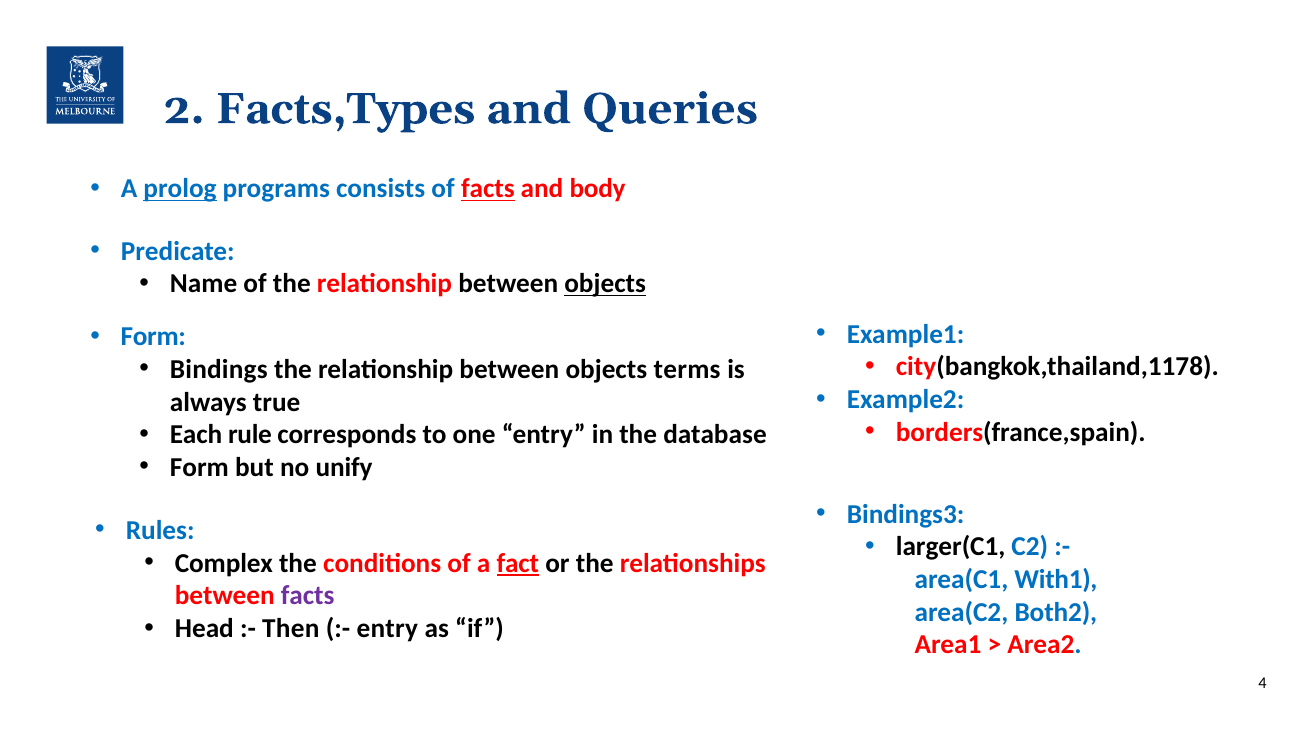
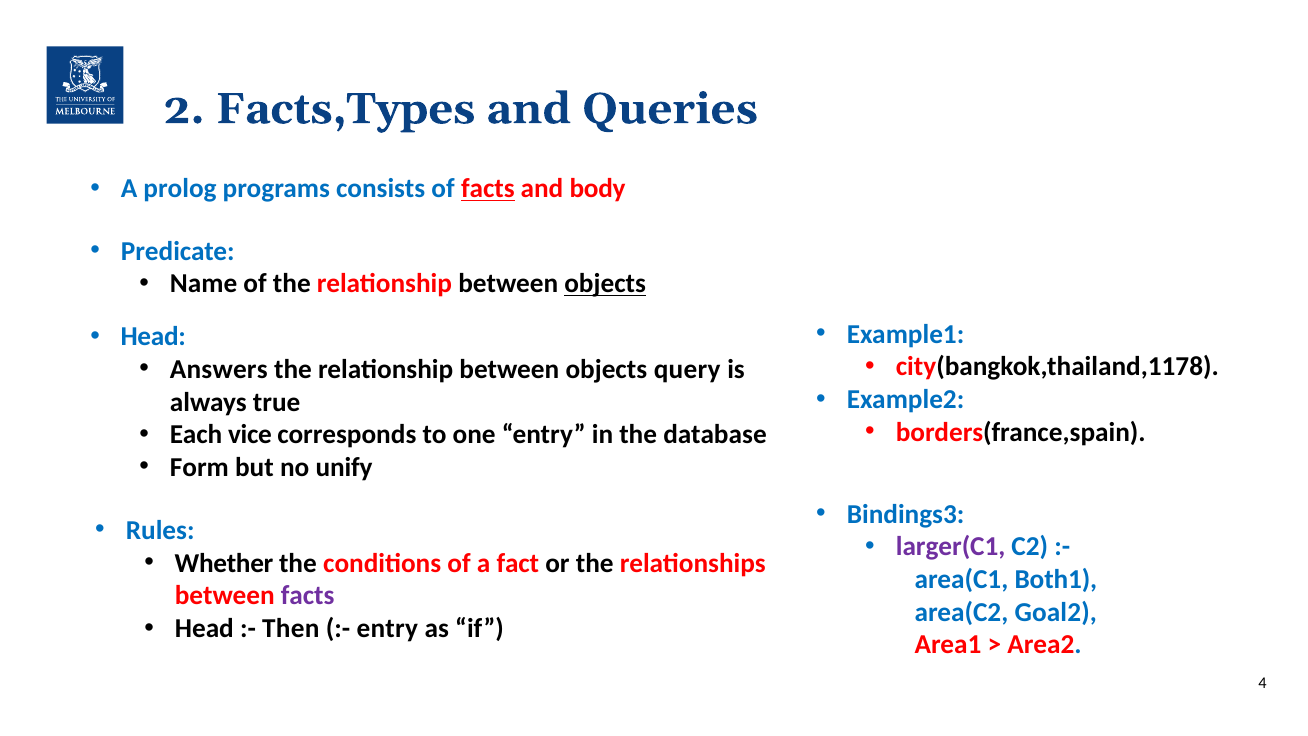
prolog underline: present -> none (180, 189)
Form: Form -> Head (153, 336)
Bindings: Bindings -> Answers (219, 369)
terms: terms -> query (687, 369)
rule: rule -> vice (250, 435)
larger(C1 colour: black -> purple (951, 547)
Complex: Complex -> Whether (224, 563)
fact underline: present -> none (518, 563)
With1: With1 -> Both1 (1056, 579)
Both2: Both2 -> Goal2 (1056, 612)
